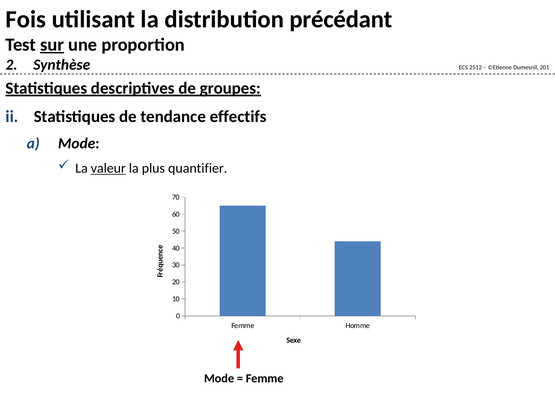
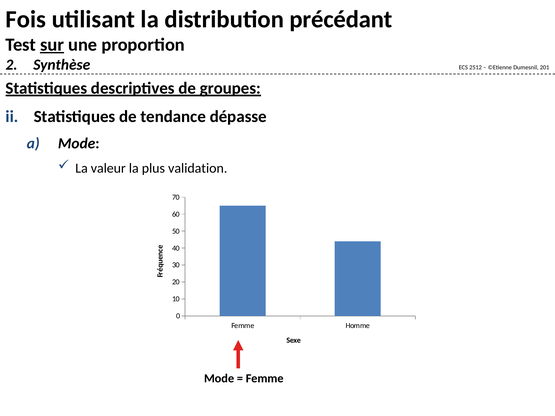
effectifs: effectifs -> dépasse (238, 117)
valeur underline: present -> none (108, 168)
quantifier: quantifier -> validation (198, 168)
